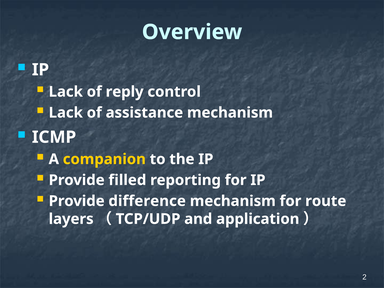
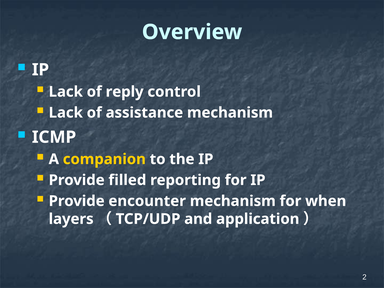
difference: difference -> encounter (147, 201)
route: route -> when (326, 201)
